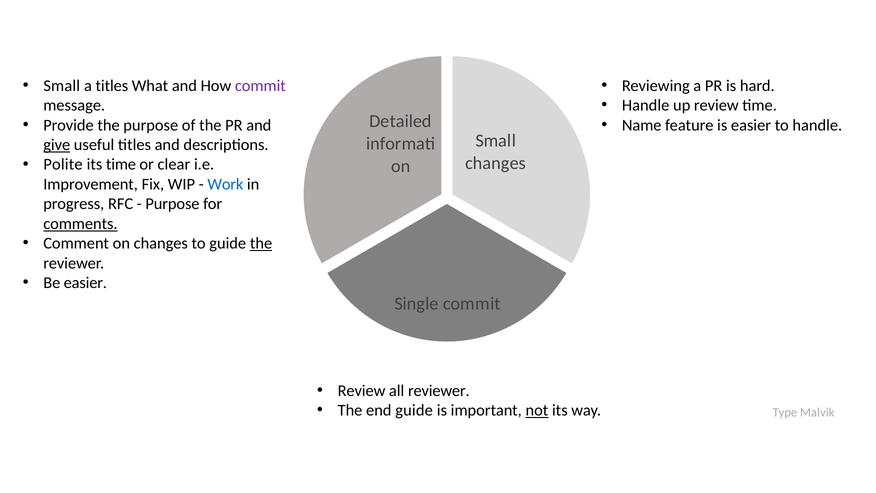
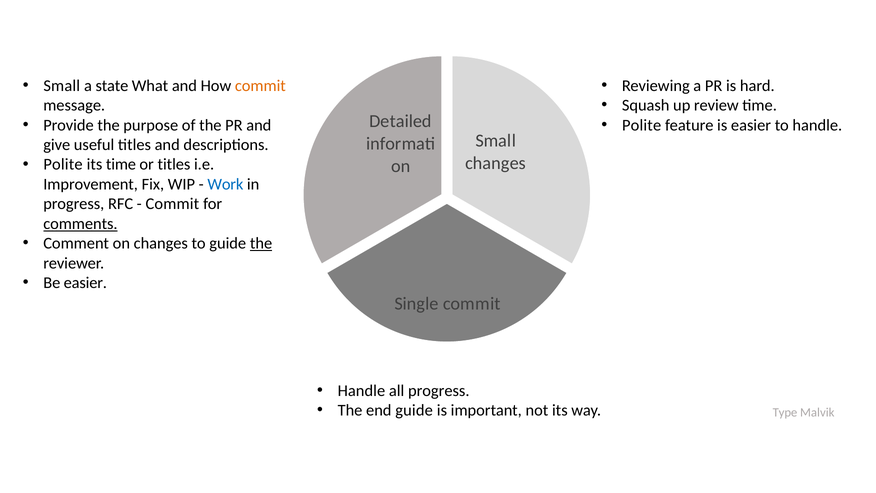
a titles: titles -> state (112, 86)
commit colour: purple -> orange (260, 86)
Handle: Handle -> Squash (646, 105)
Name: Name -> Polite (642, 125)
give underline: present -> none (57, 145)
or clear: clear -> titles (174, 164)
Purpose: Purpose -> Commit (172, 204)
Review: Review -> Handle (361, 390)
all reviewer: reviewer -> progress (439, 390)
not underline: present -> none (537, 410)
